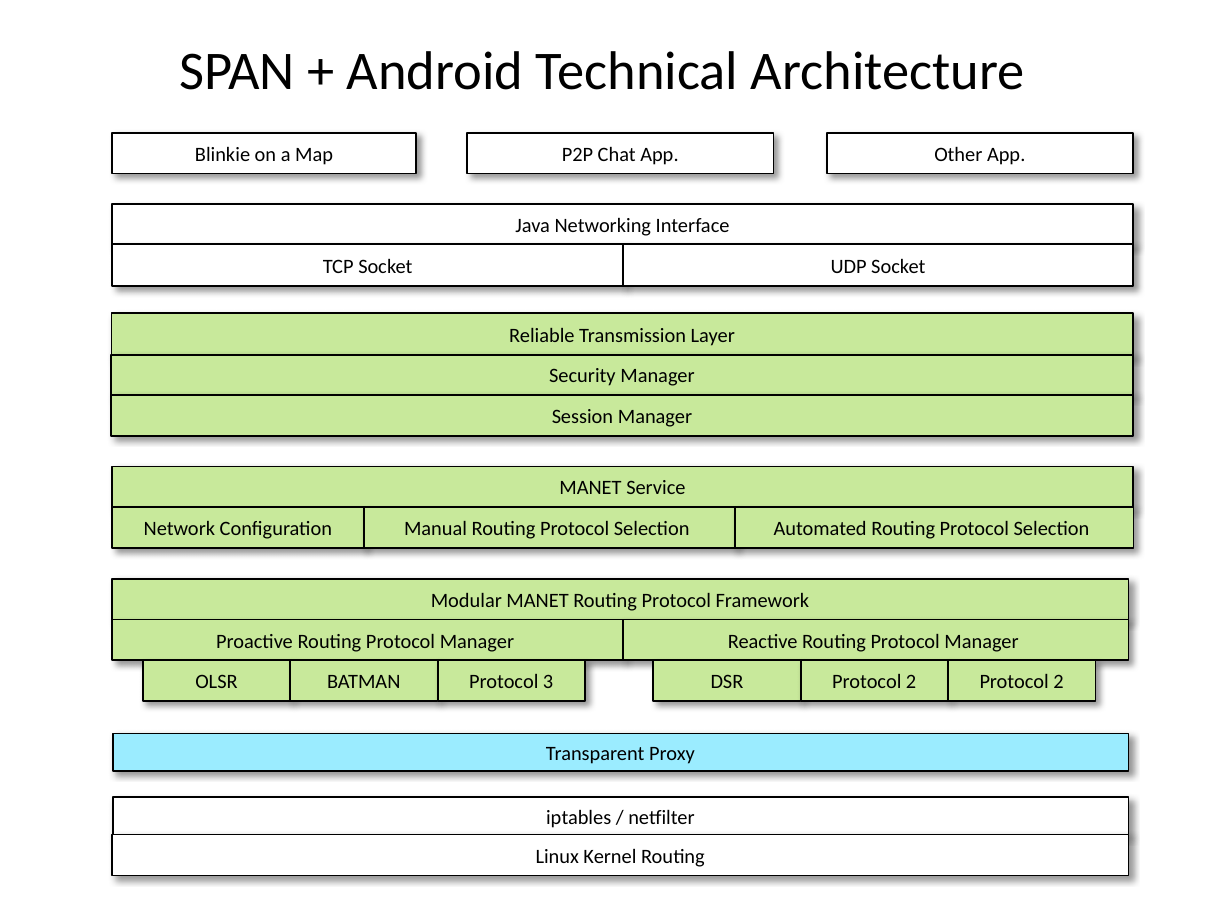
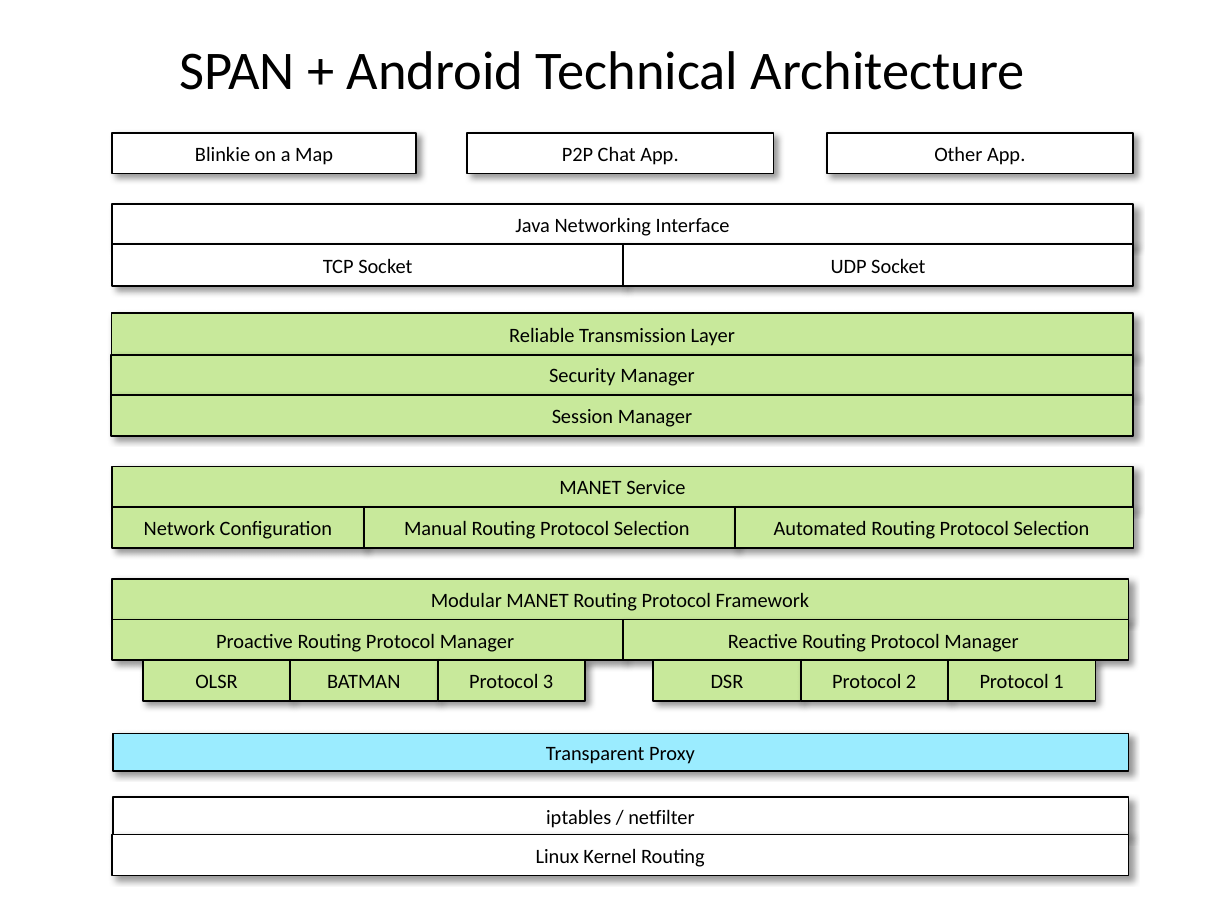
2 Protocol 2: 2 -> 1 (1059, 682)
